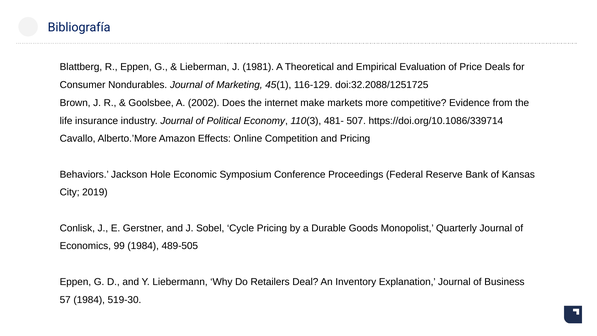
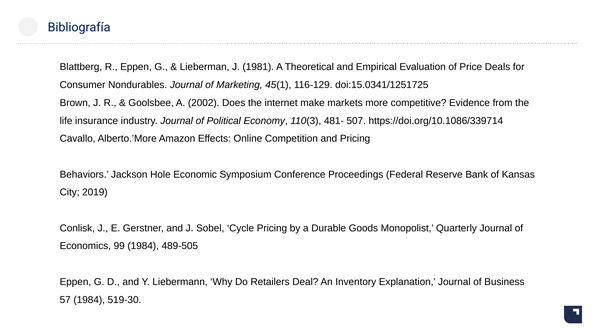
doi:32.2088/1251725: doi:32.2088/1251725 -> doi:15.0341/1251725 (382, 85)
